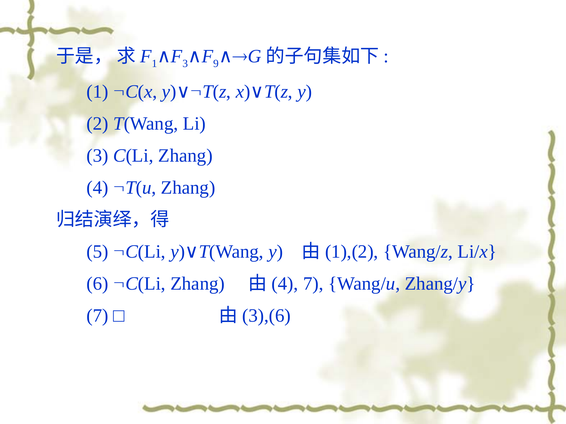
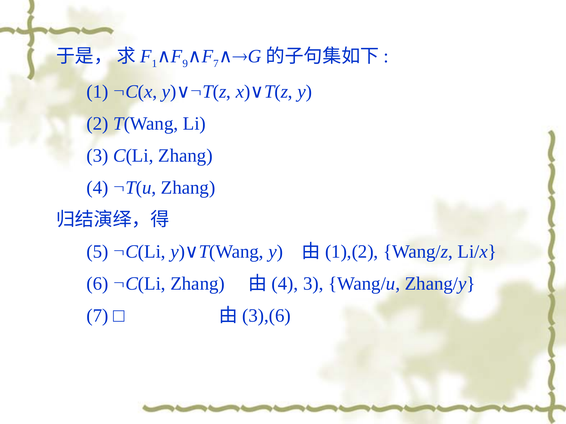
3: 3 -> 9 (185, 64)
9: 9 -> 7 (216, 64)
7: 7 -> 3 (313, 284)
